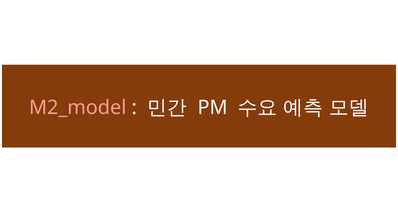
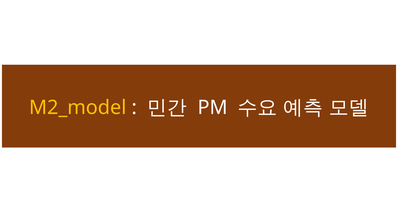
M2_model colour: pink -> yellow (78, 107)
